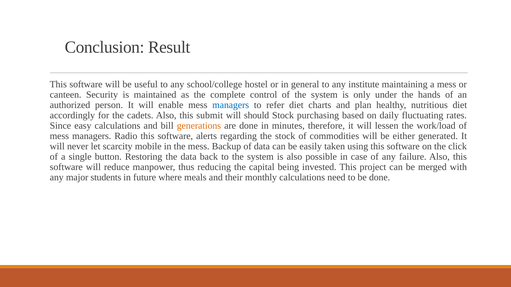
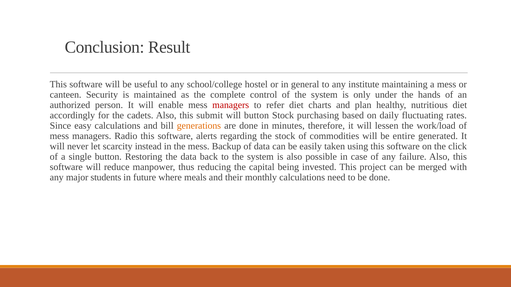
managers colour: blue -> red (231, 105)
will should: should -> button (256, 115)
either: either -> entire (404, 136)
mobile: mobile -> instead (148, 147)
